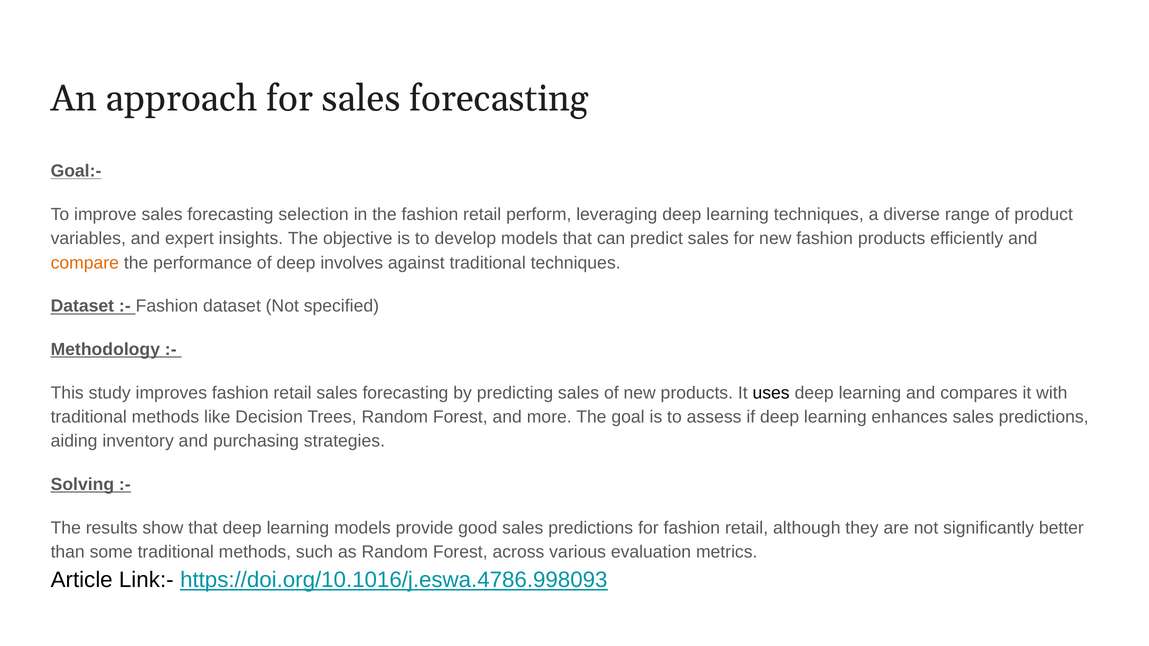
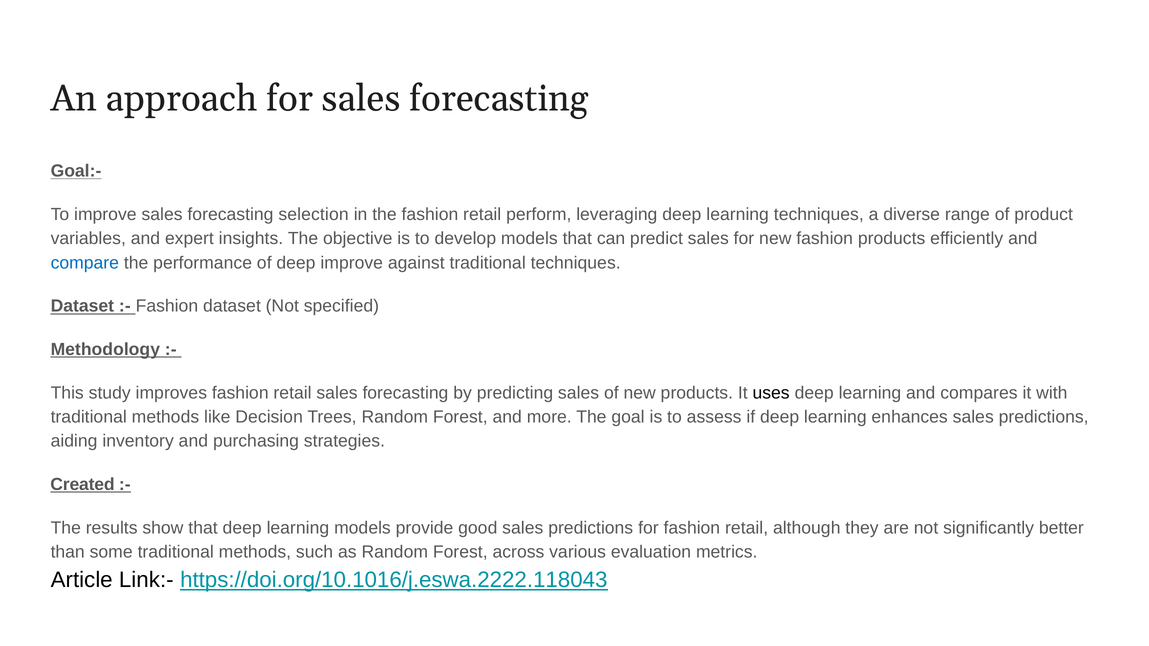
compare colour: orange -> blue (85, 263)
deep involves: involves -> improve (352, 263)
Solving: Solving -> Created (83, 485)
https://doi.org/10.1016/j.eswa.4786.998093: https://doi.org/10.1016/j.eswa.4786.998093 -> https://doi.org/10.1016/j.eswa.2222.118043 (394, 580)
